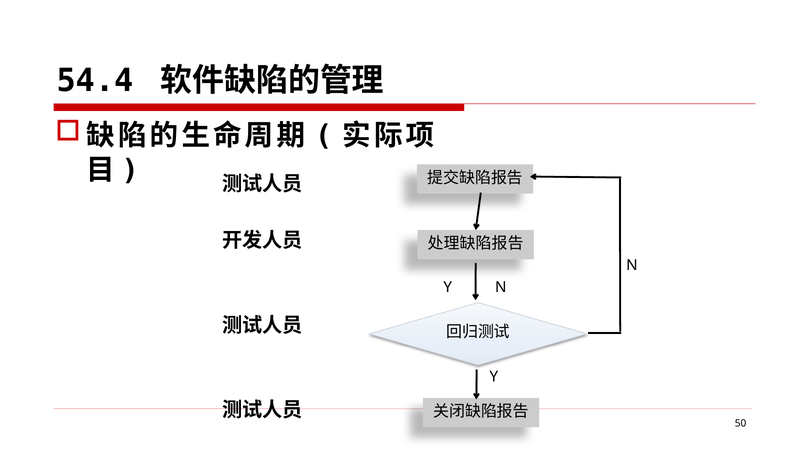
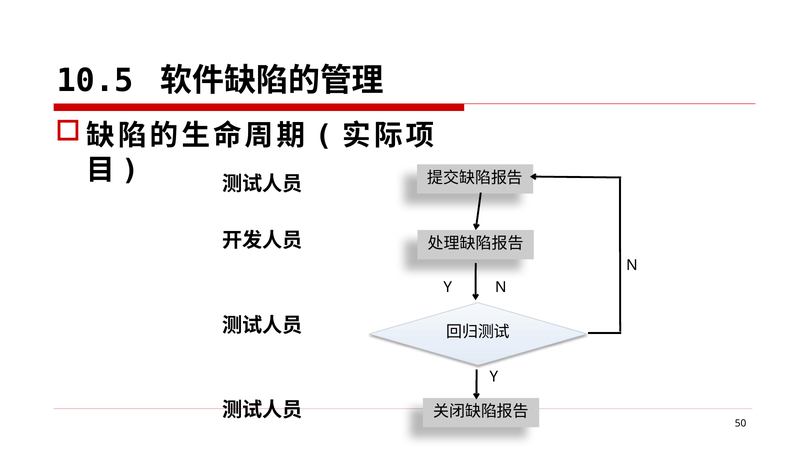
54.4: 54.4 -> 10.5 (95, 81)
